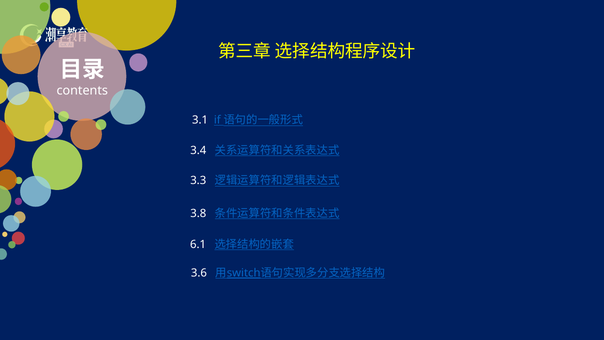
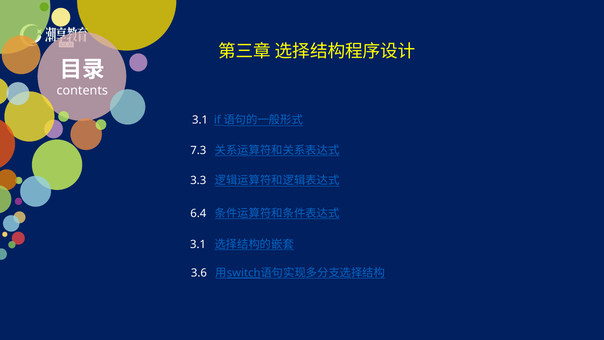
3.4: 3.4 -> 7.3 (198, 150)
3.8: 3.8 -> 6.4 (198, 213)
6.1: 6.1 -> 3.1 (198, 244)
